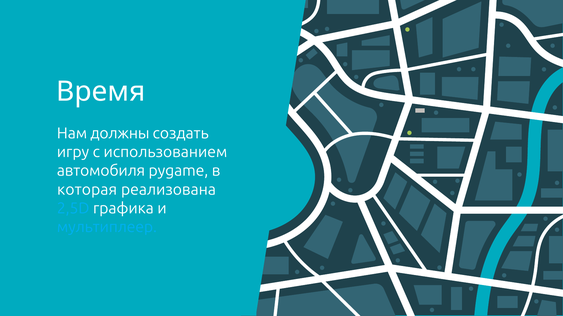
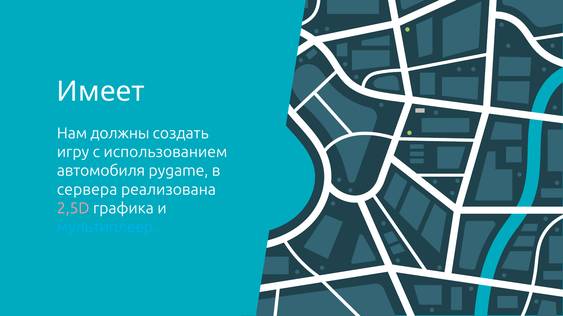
Время: Время -> Имеет (101, 92)
которая: которая -> сервера (87, 190)
2,5D colour: light blue -> pink (73, 209)
